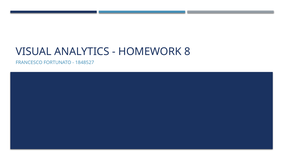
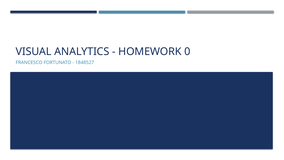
8: 8 -> 0 (187, 51)
